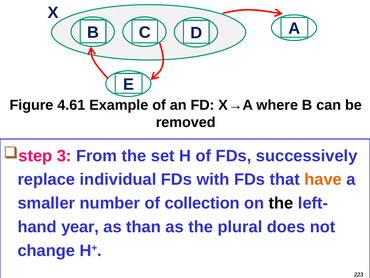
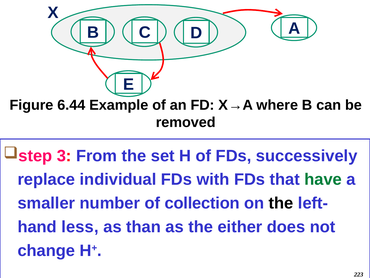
4.61: 4.61 -> 6.44 (71, 105)
have colour: orange -> green (323, 179)
year: year -> less (80, 227)
plural: plural -> either (240, 227)
